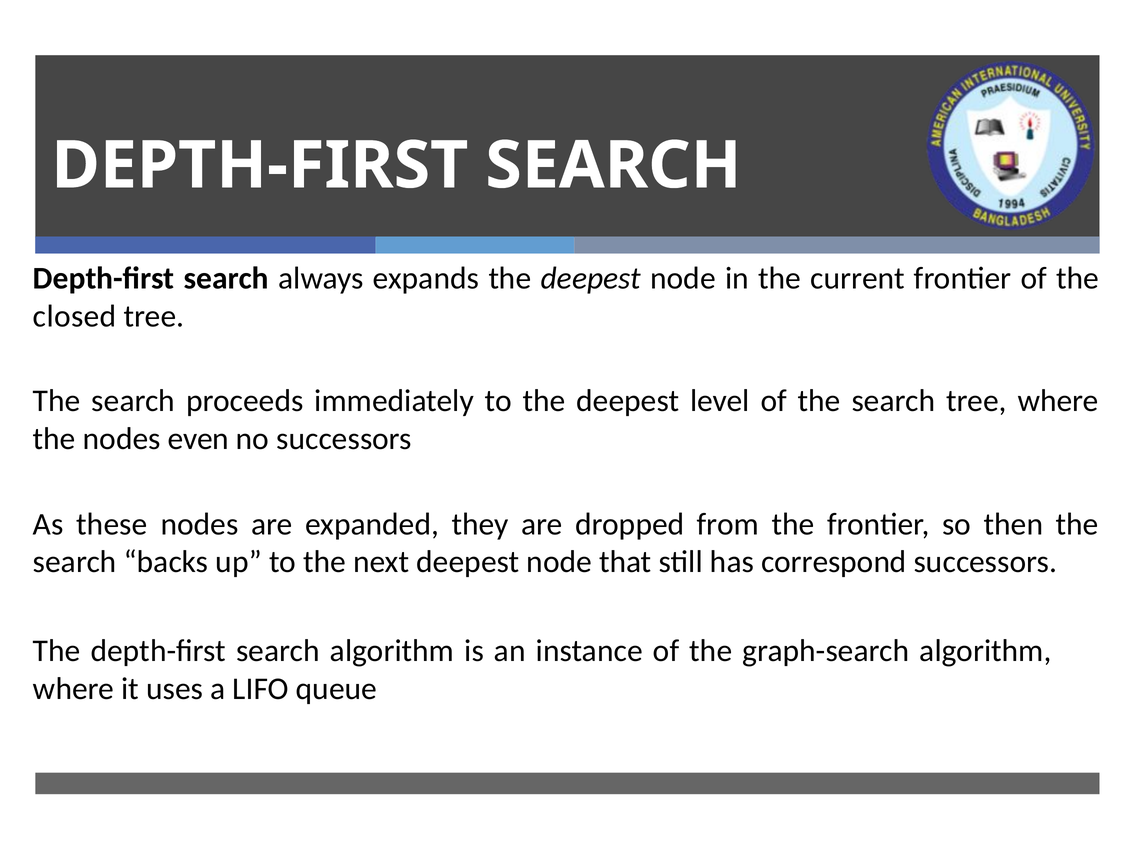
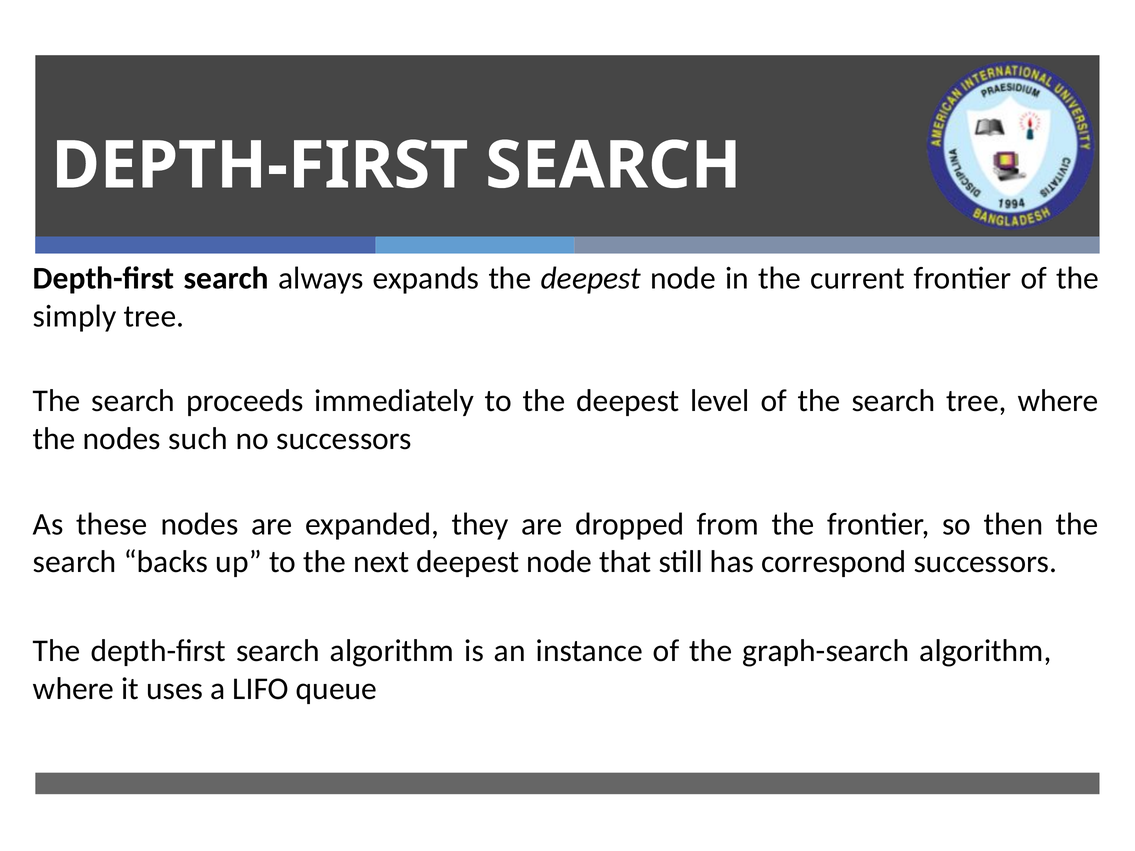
closed: closed -> simply (75, 316)
even: even -> such (198, 439)
